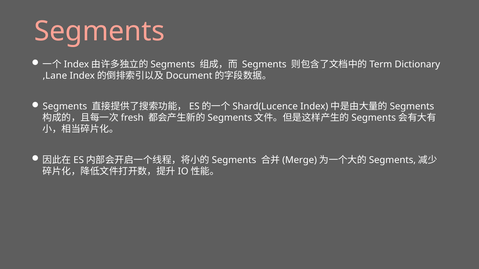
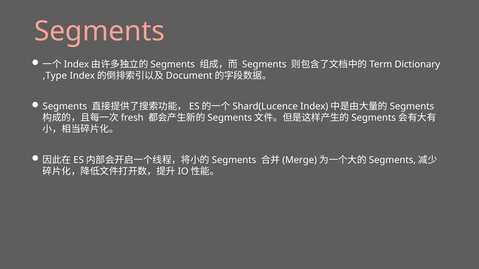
,Lane: ,Lane -> ,Type (55, 76)
